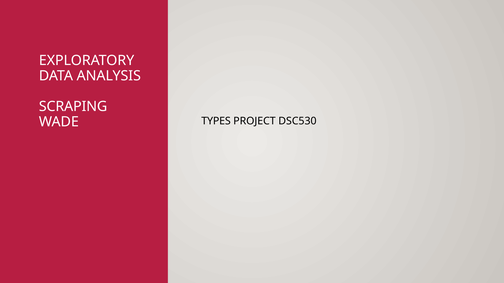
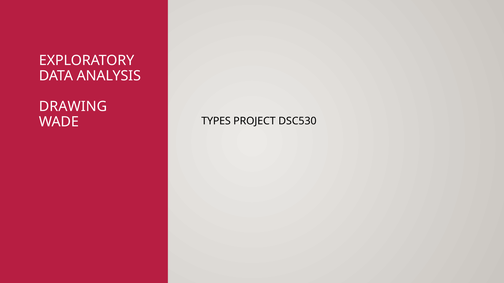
SCRAPING: SCRAPING -> DRAWING (73, 107)
